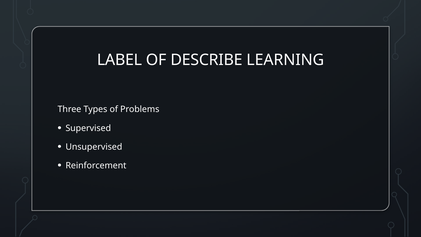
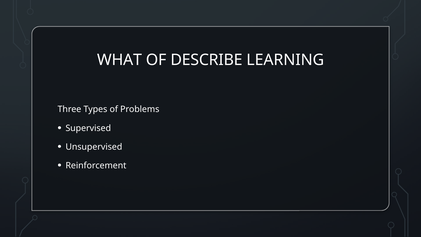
LABEL: LABEL -> WHAT (119, 60)
